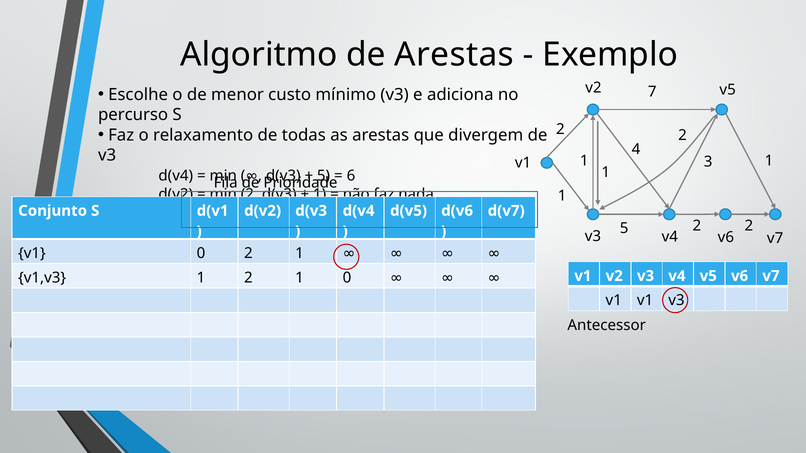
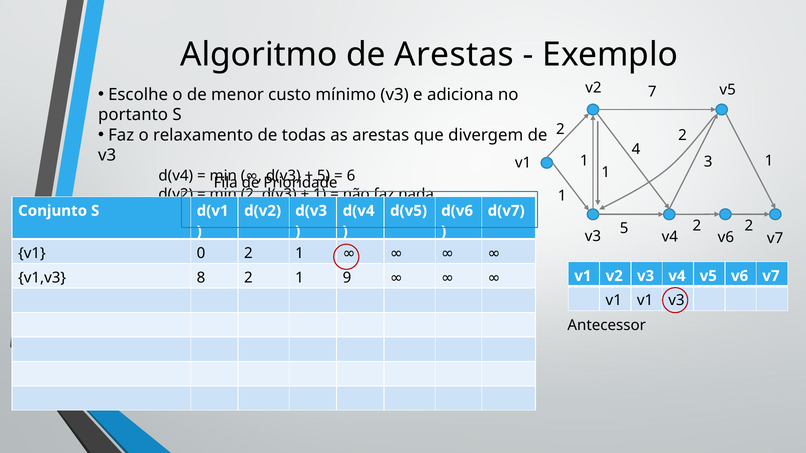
percurso: percurso -> portanto (133, 115)
v1,v3 1: 1 -> 8 (201, 278)
1 0: 0 -> 9 (347, 278)
